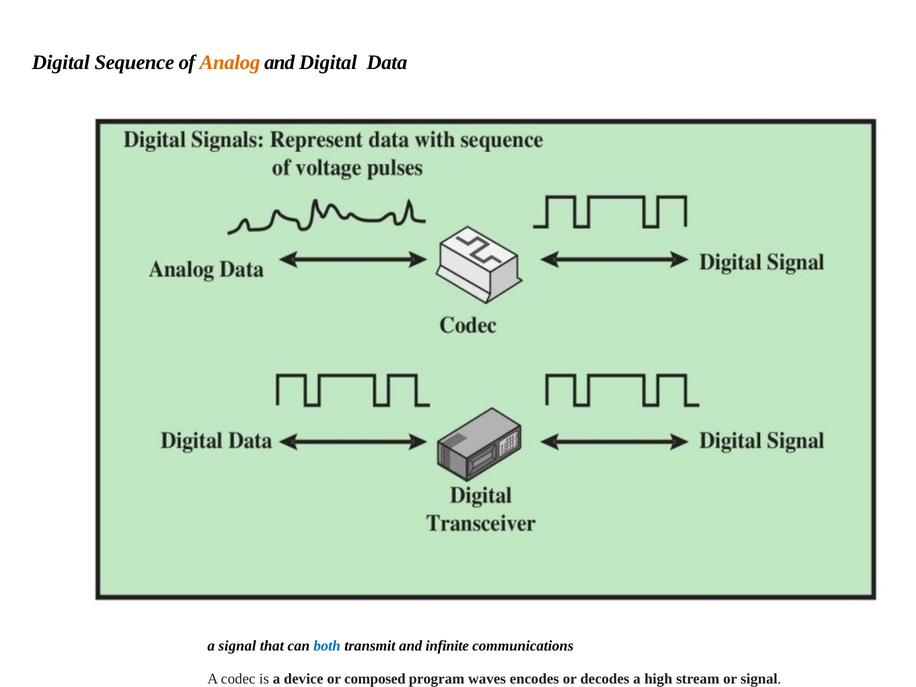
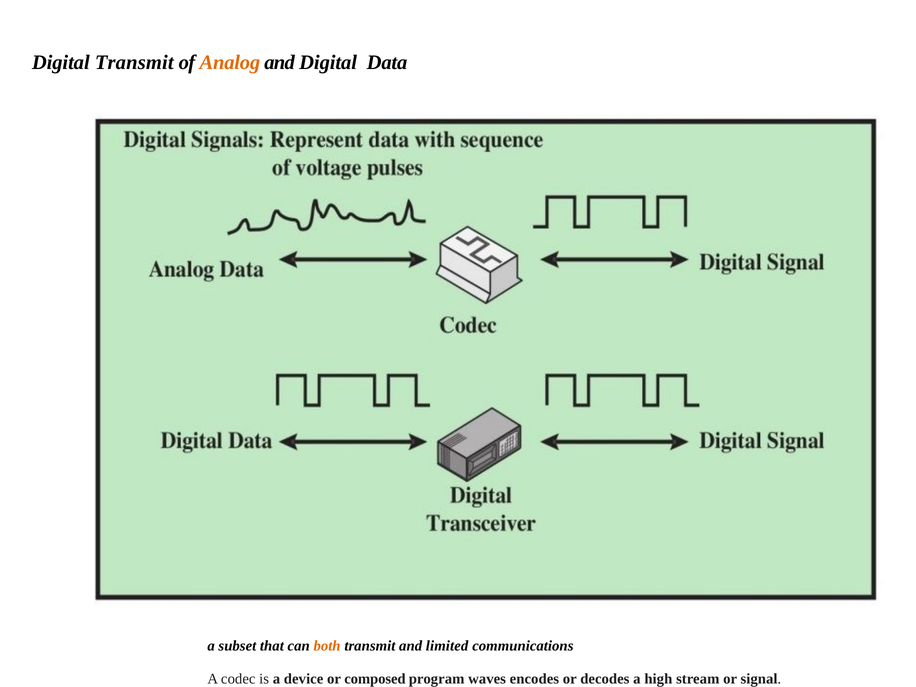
Digital Sequence: Sequence -> Transmit (134, 63)
a signal: signal -> subset (237, 646)
both colour: blue -> orange (327, 646)
infinite: infinite -> limited (447, 646)
